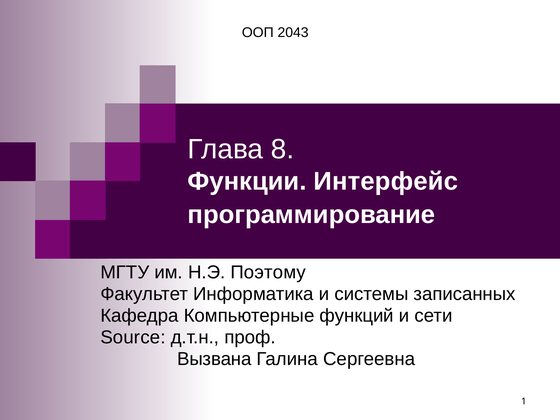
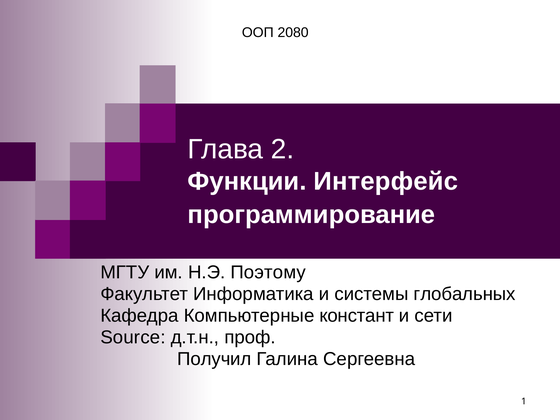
2043: 2043 -> 2080 (293, 33)
8: 8 -> 2 (283, 149)
записанных: записанных -> глобальных (465, 294)
функций: функций -> констант (357, 316)
Вызвана: Вызвана -> Получил (214, 359)
